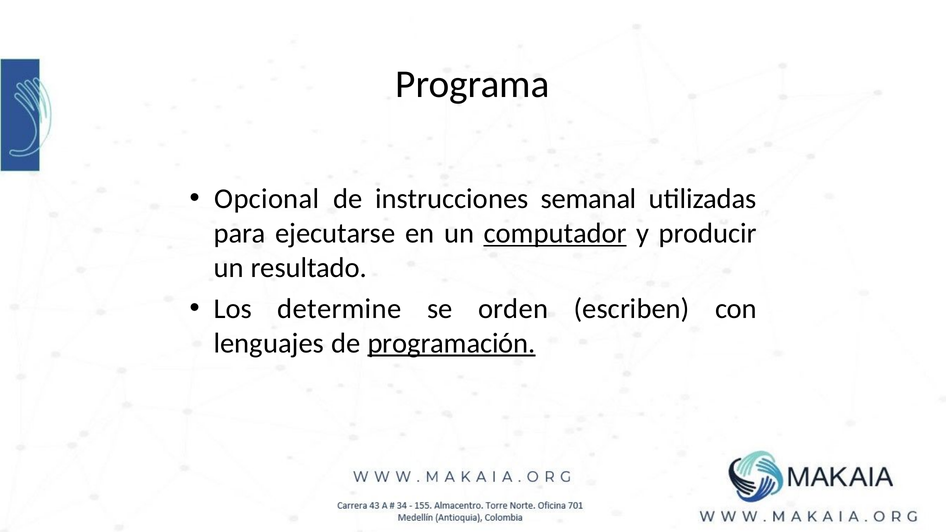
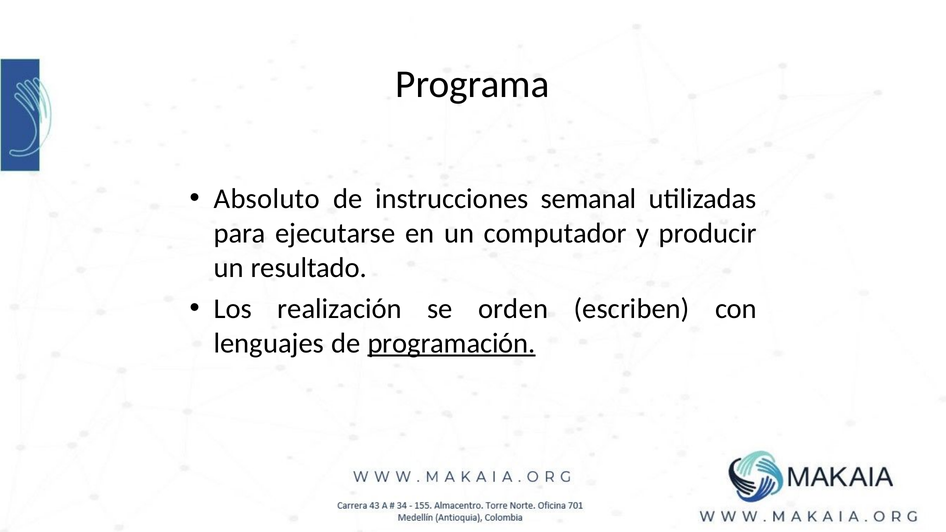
Opcional: Opcional -> Absoluto (267, 199)
computador underline: present -> none (555, 233)
determine: determine -> realización (340, 309)
